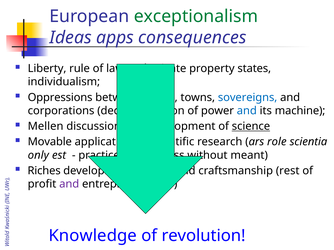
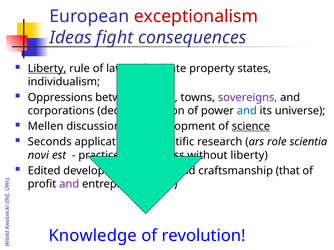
exceptionalism colour: green -> red (196, 16)
apps: apps -> fight (115, 38)
Liberty underline: none -> present (47, 69)
sovereigns colour: blue -> purple (248, 98)
machine: machine -> universe (300, 111)
Movable: Movable -> Seconds (50, 142)
only: only -> novi (38, 155)
meant: meant -> liberty (249, 155)
Riches: Riches -> Edited (44, 171)
rest: rest -> that (288, 171)
